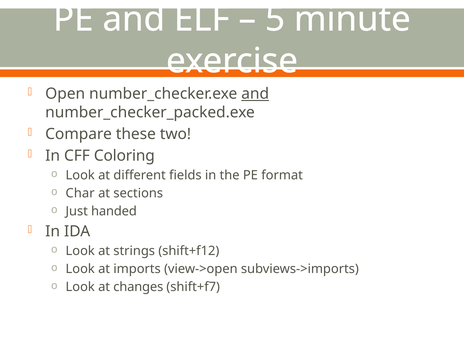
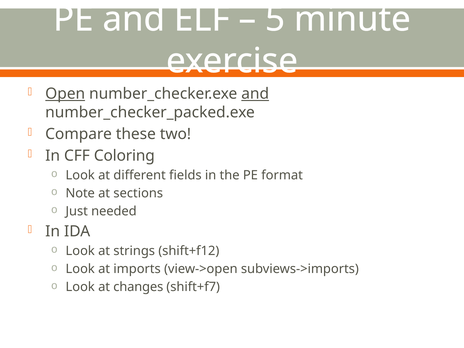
Open underline: none -> present (65, 94)
Char: Char -> Note (80, 193)
handed: handed -> needed (114, 211)
